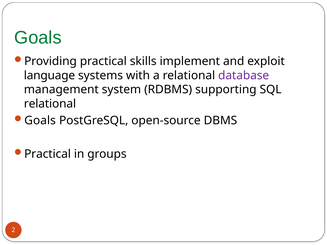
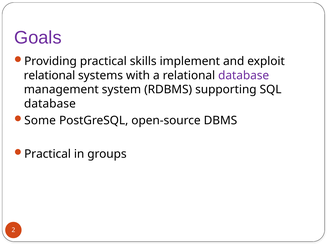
Goals colour: green -> purple (38, 38)
language: language -> relational (49, 75)
relational: relational -> database (50, 104)
Goals: Goals -> Some (40, 121)
